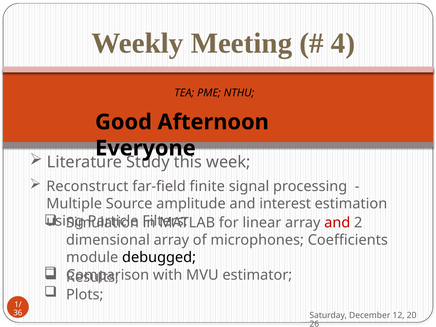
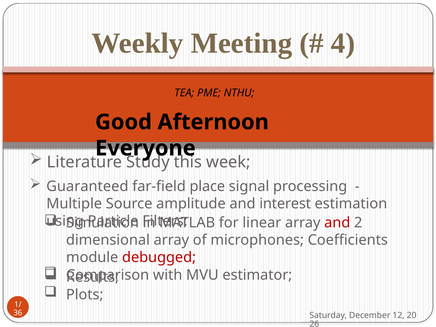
Reconstruct: Reconstruct -> Guaranteed (87, 186)
finite: finite -> place (207, 186)
debugged colour: black -> red (159, 257)
